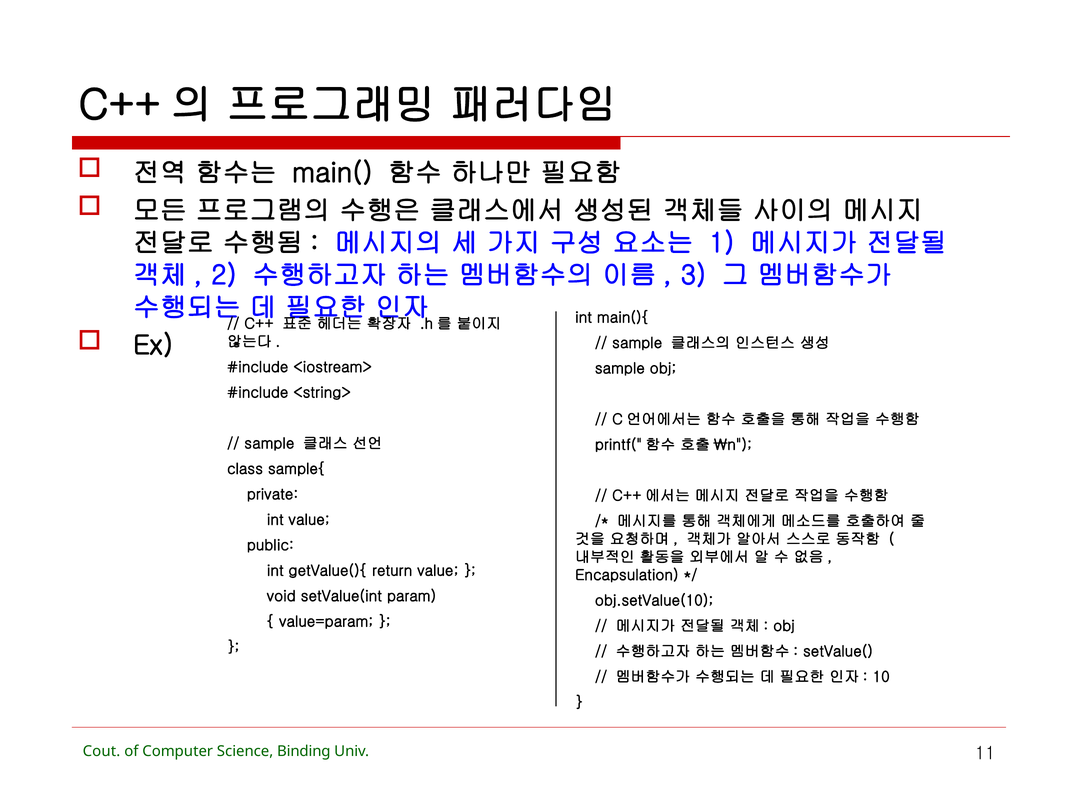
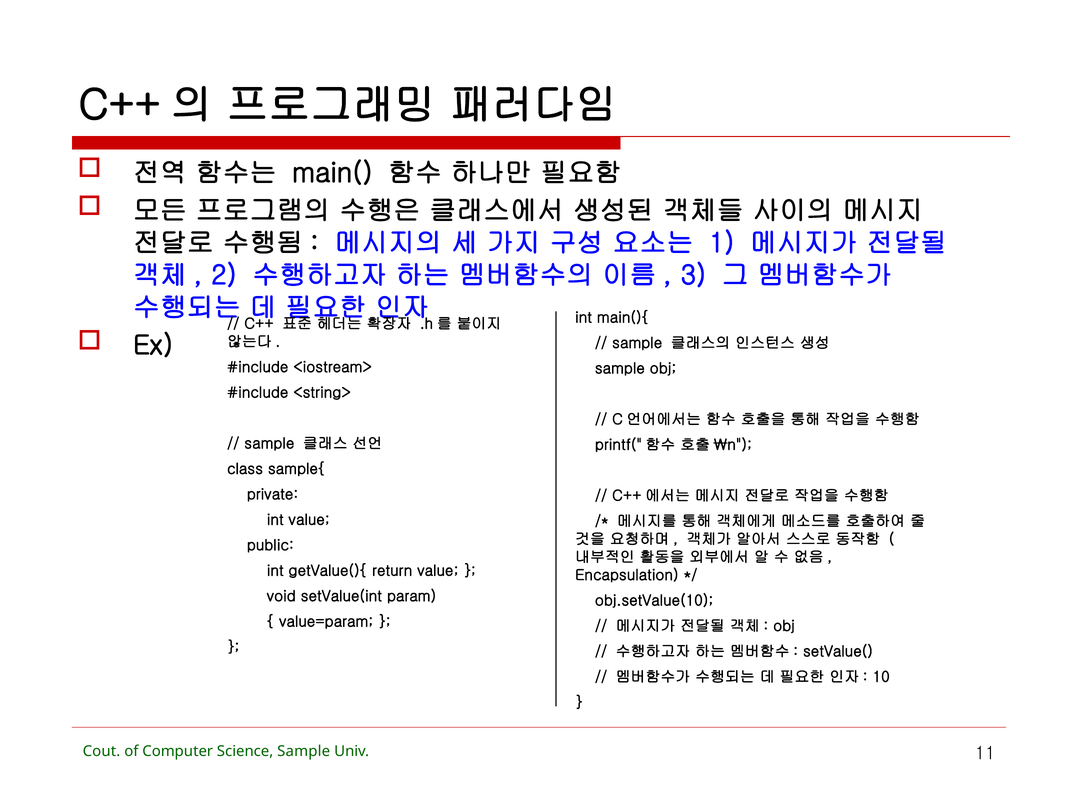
Science Binding: Binding -> Sample (304, 752)
